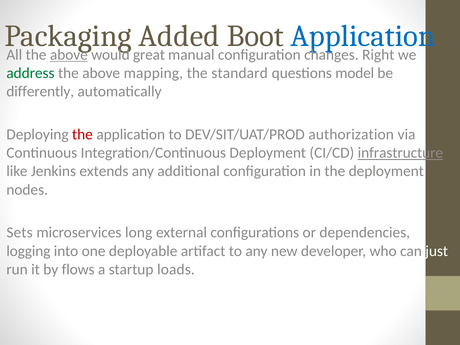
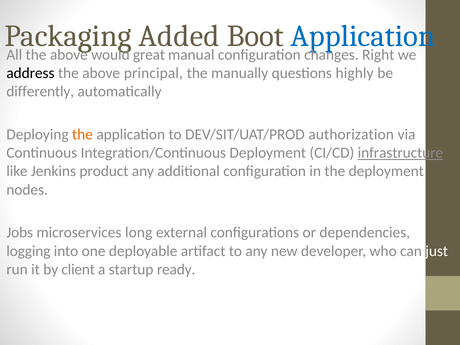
above underline: present -> none (69, 55)
address colour: green -> black (30, 73)
mapping: mapping -> principal (153, 73)
standard: standard -> manually (240, 73)
model: model -> highly (355, 73)
the colour: red -> orange (82, 134)
extends: extends -> product (104, 171)
Sets: Sets -> Jobs (20, 233)
flows: flows -> client (78, 269)
loads: loads -> ready (176, 269)
